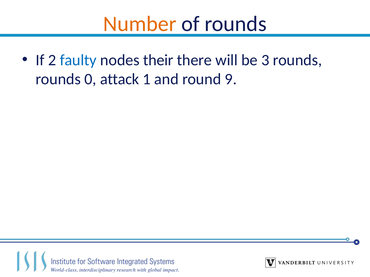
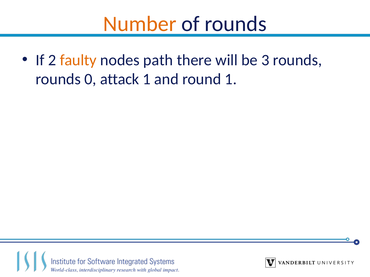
faulty colour: blue -> orange (78, 60)
their: their -> path (158, 60)
round 9: 9 -> 1 (231, 79)
